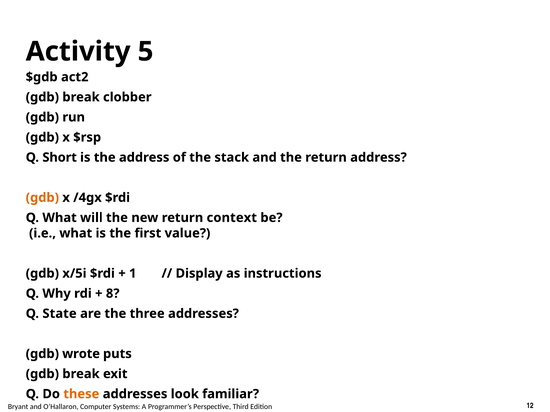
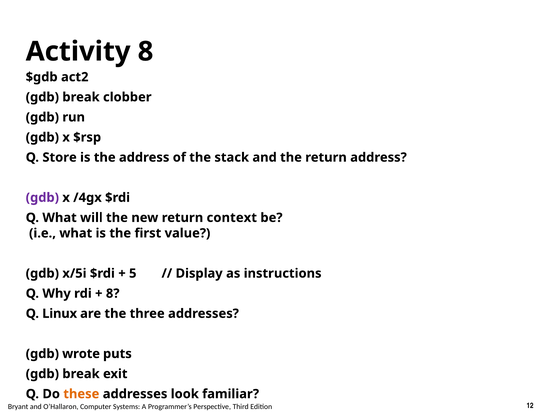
Activity 5: 5 -> 8 (146, 52)
Short: Short -> Store (60, 158)
gdb colour: orange -> purple (42, 198)
1: 1 -> 5 (133, 274)
State: State -> Linux (60, 314)
